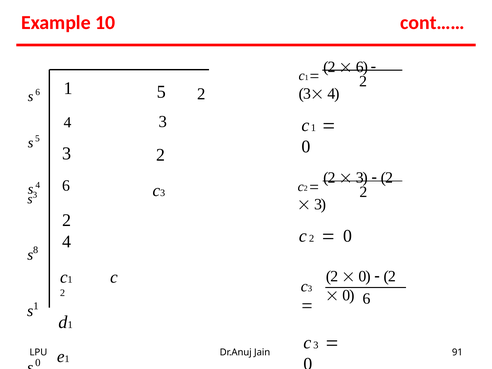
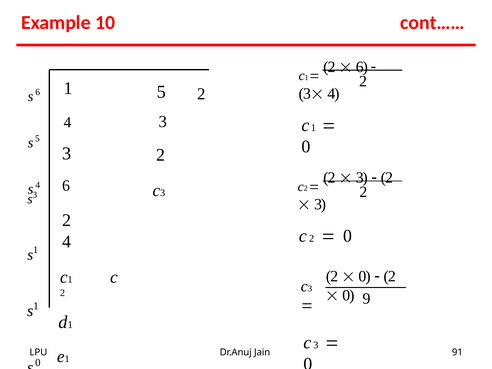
8: 8 -> 1 (36, 250)
0 6: 6 -> 9 (366, 299)
